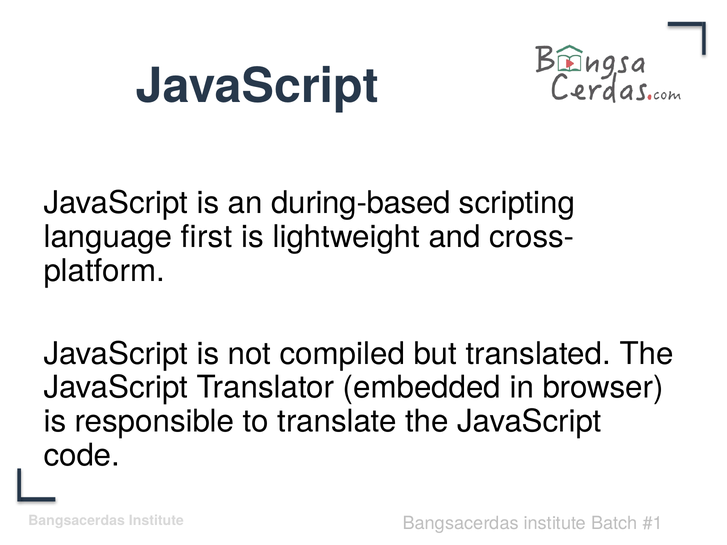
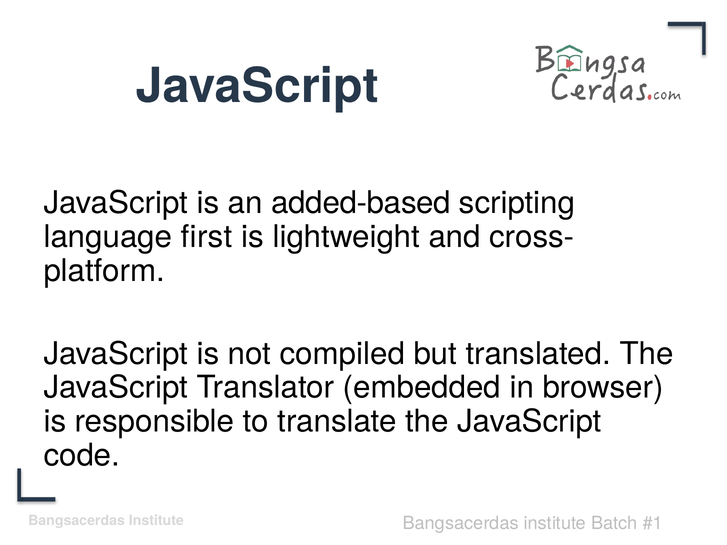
during-based: during-based -> added-based (361, 203)
